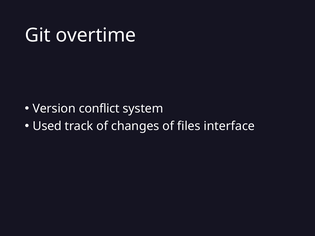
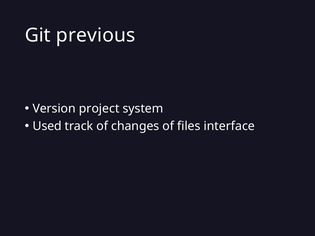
overtime: overtime -> previous (96, 35)
conflict: conflict -> project (99, 109)
